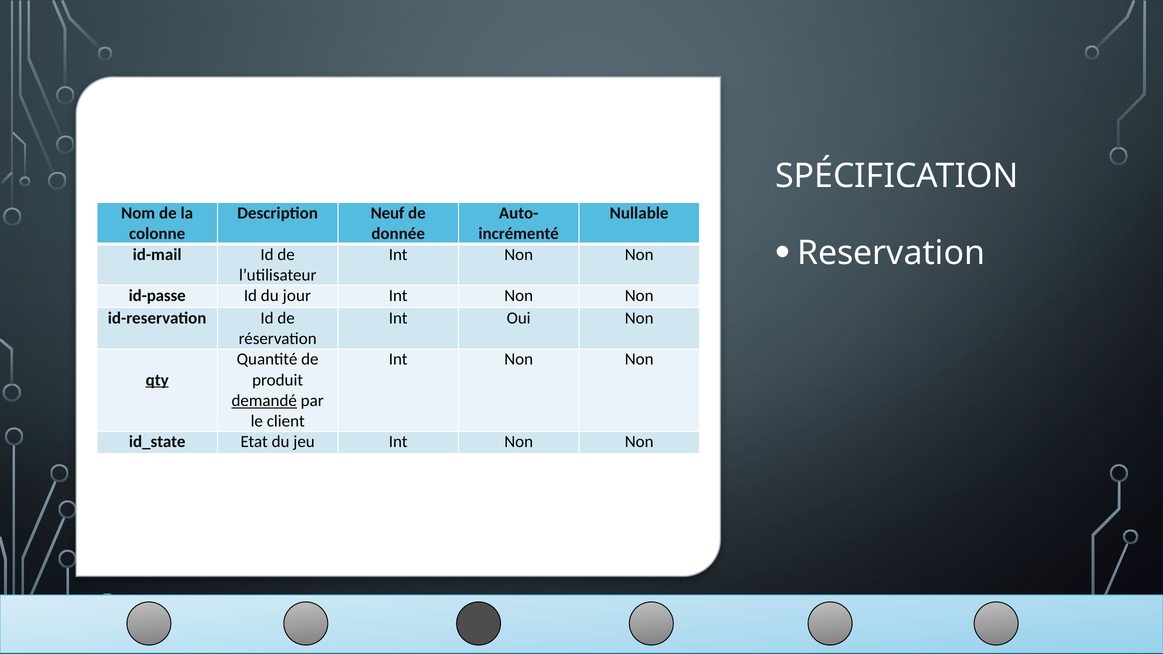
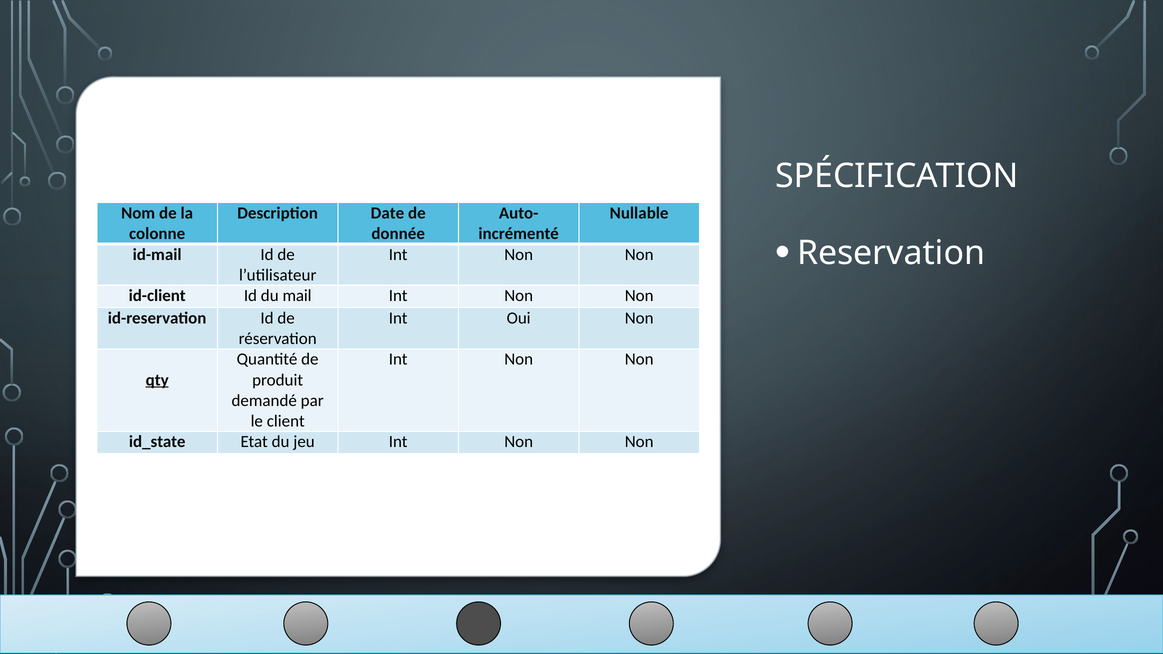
Neuf: Neuf -> Date (387, 213)
id-passe: id-passe -> id-client (157, 296)
jour: jour -> mail (297, 296)
demandé underline: present -> none (264, 401)
